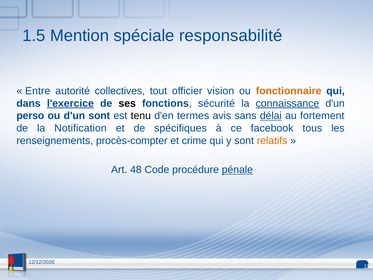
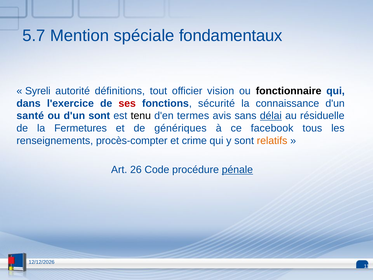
1.5: 1.5 -> 5.7 (34, 36)
responsabilité: responsabilité -> fondamentaux (231, 36)
Entre: Entre -> Syreli (38, 91)
collectives: collectives -> définitions (120, 91)
fonctionnaire colour: orange -> black (289, 91)
l'exercice underline: present -> none (70, 103)
ses colour: black -> red (127, 103)
connaissance underline: present -> none (287, 103)
perso: perso -> santé (30, 116)
fortement: fortement -> résiduelle (322, 116)
Notification: Notification -> Fermetures (81, 128)
spécifiques: spécifiques -> génériques (180, 128)
48: 48 -> 26 (136, 170)
